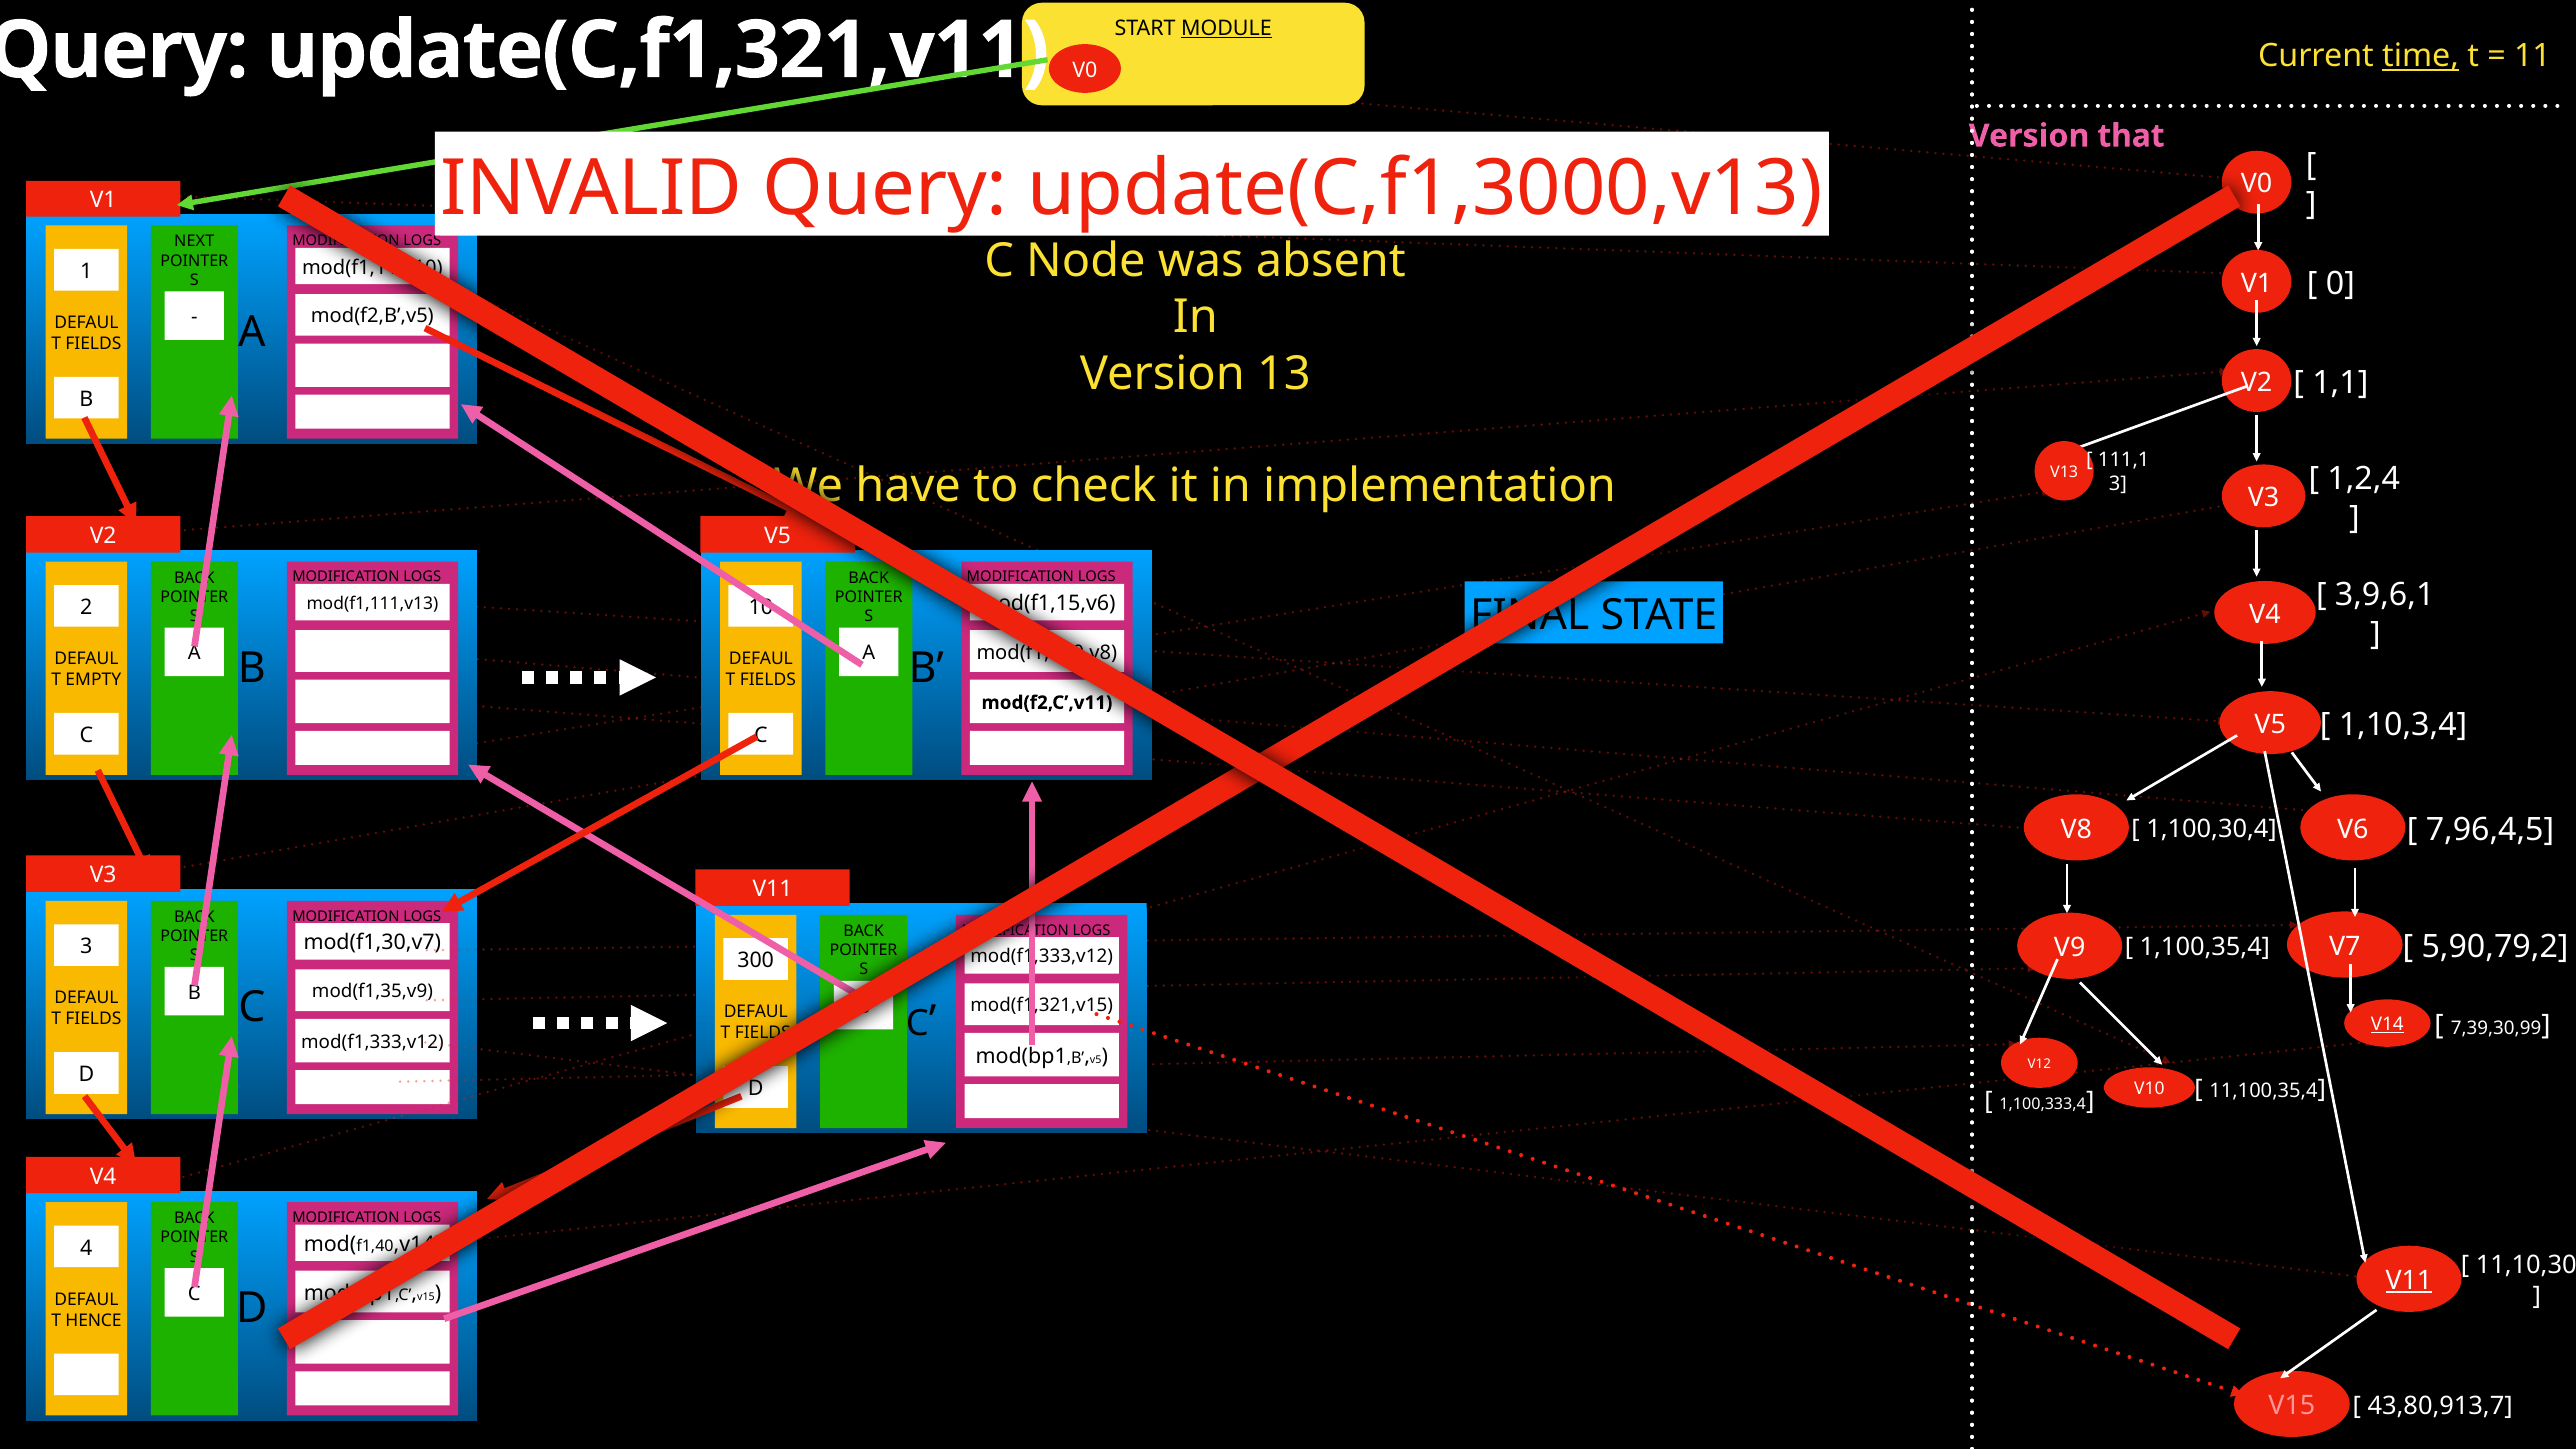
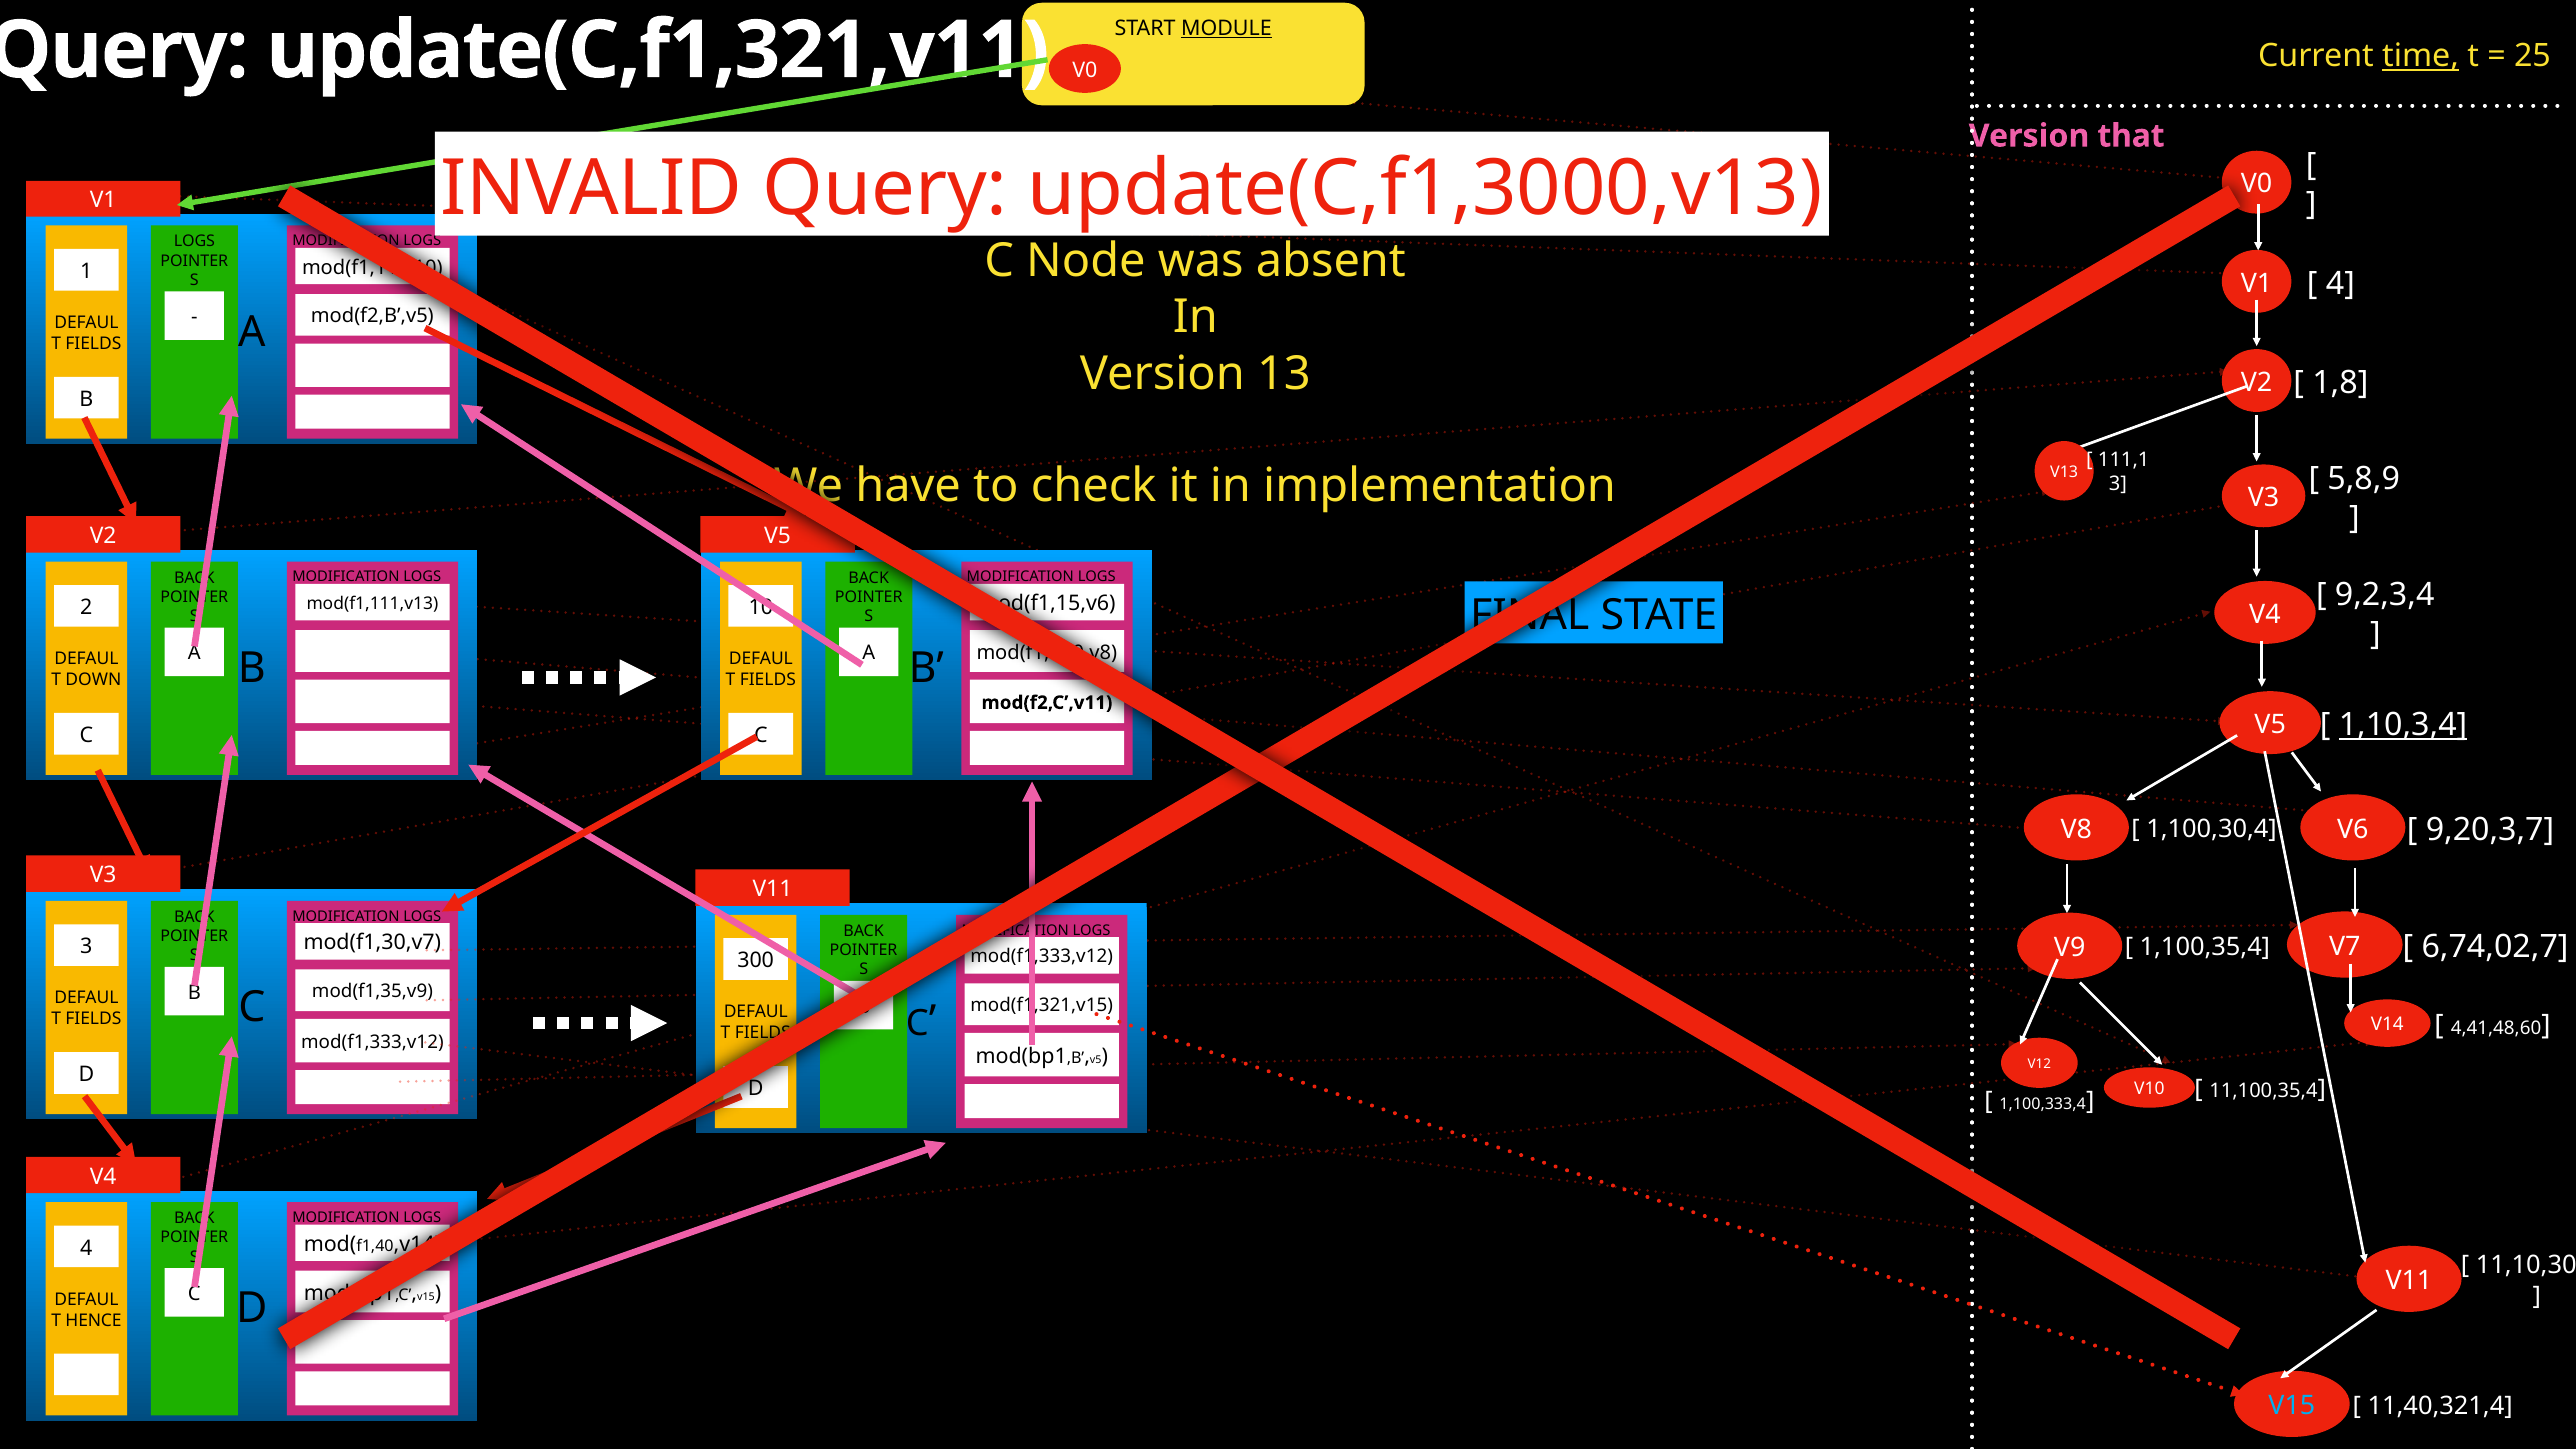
11: 11 -> 25 (2532, 56)
NEXT: NEXT -> LOGS (194, 242)
0: 0 -> 4 (2340, 284)
1,1: 1,1 -> 1,8 (2340, 383)
1,2,4: 1,2,4 -> 5,8,9 (2364, 479)
3,9,6,1: 3,9,6,1 -> 9,2,3,4 (2385, 595)
EMPTY: EMPTY -> DOWN (93, 680)
1,10,3,4 underline: none -> present (2403, 725)
7,96,4,5: 7,96,4,5 -> 9,20,3,7 (2490, 830)
5,90,79,2: 5,90,79,2 -> 6,74,02,7 (2495, 947)
V14 underline: present -> none (2387, 1024)
7,39,30,99: 7,39,30,99 -> 4,41,48,60 (2496, 1028)
V11 underline: present -> none (2409, 1281)
V15 colour: pink -> light blue (2292, 1406)
43,80,913,7: 43,80,913,7 -> 11,40,321,4 (2440, 1406)
